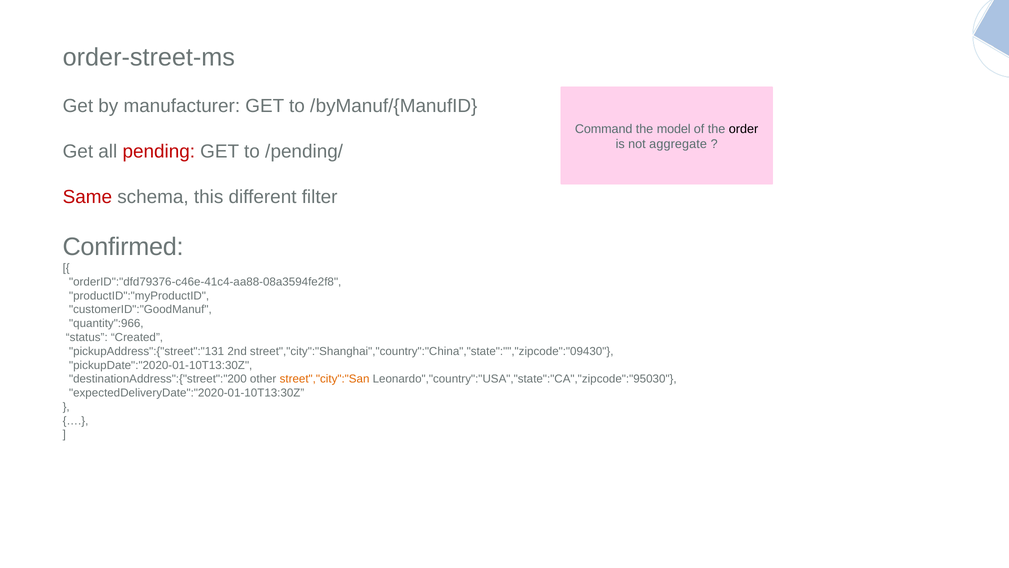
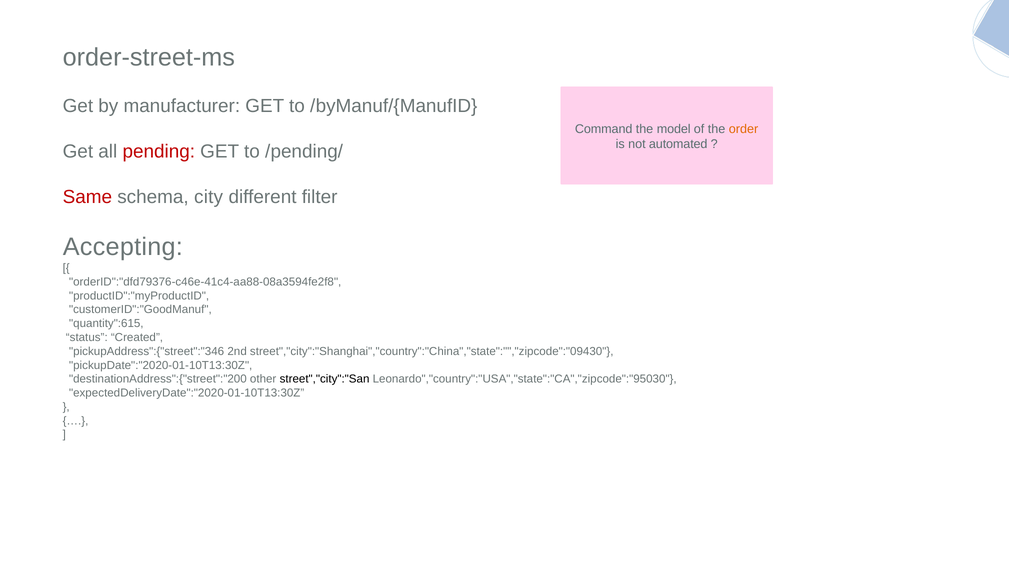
order colour: black -> orange (744, 129)
aggregate: aggregate -> automated (678, 144)
this: this -> city (209, 197)
Confirmed: Confirmed -> Accepting (123, 247)
quantity":966: quantity":966 -> quantity":615 (106, 323)
pickupAddress":{"street":"131: pickupAddress":{"street":"131 -> pickupAddress":{"street":"346 (147, 351)
street","city":"San colour: orange -> black (325, 379)
